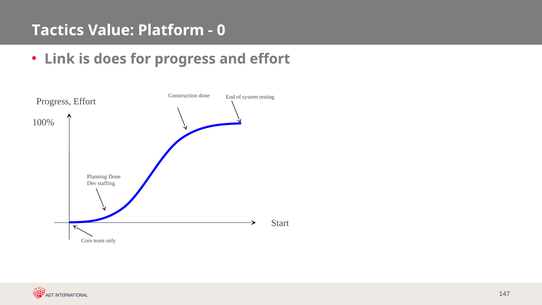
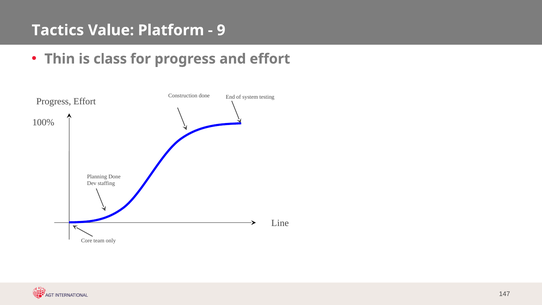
0: 0 -> 9 (221, 30)
Link: Link -> Thin (60, 59)
does: does -> class (110, 59)
Start: Start -> Line (280, 223)
